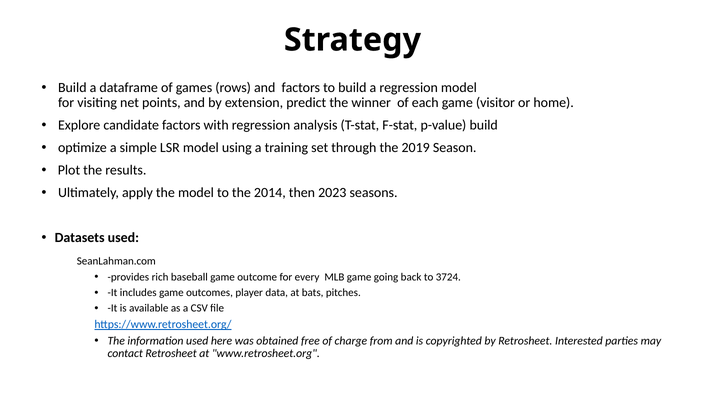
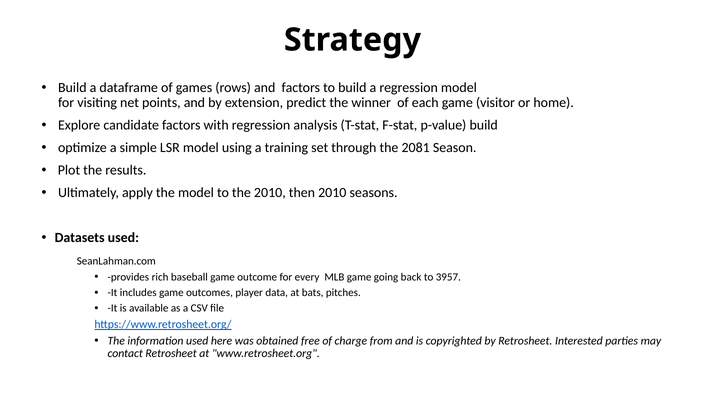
2019: 2019 -> 2081 (416, 148)
the 2014: 2014 -> 2010 (270, 192)
then 2023: 2023 -> 2010 (332, 192)
3724: 3724 -> 3957 (448, 277)
